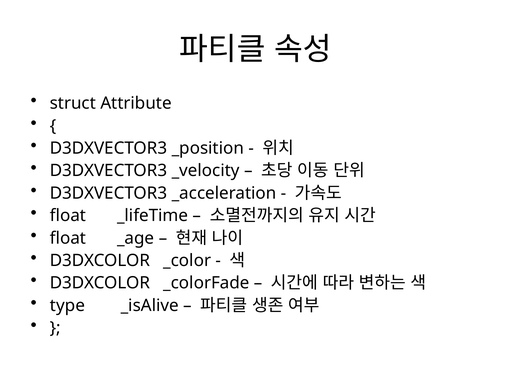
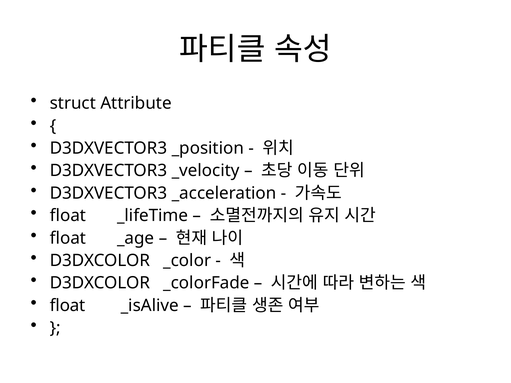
type: type -> float (68, 306)
